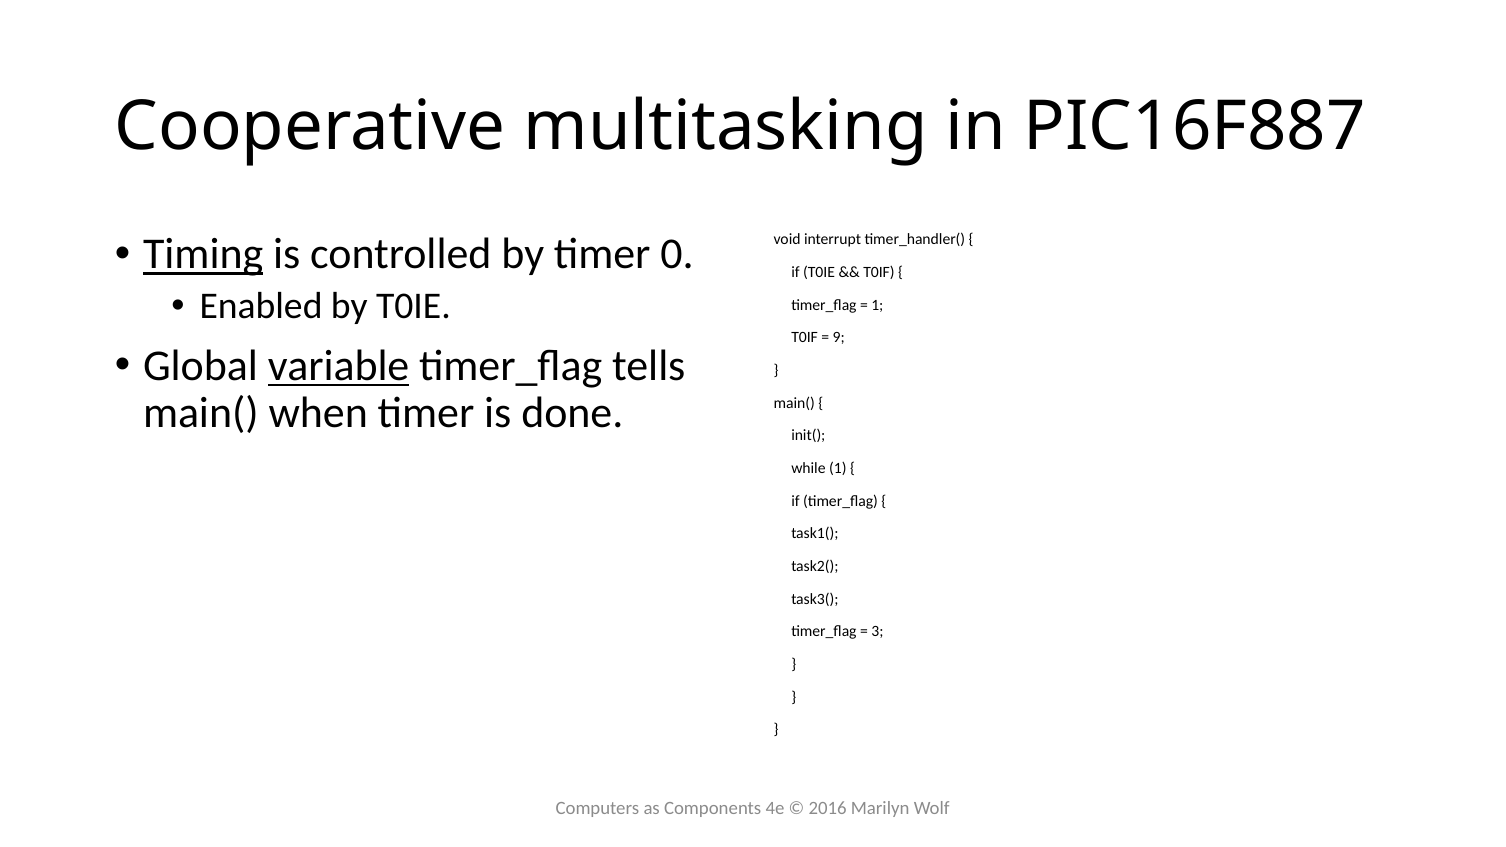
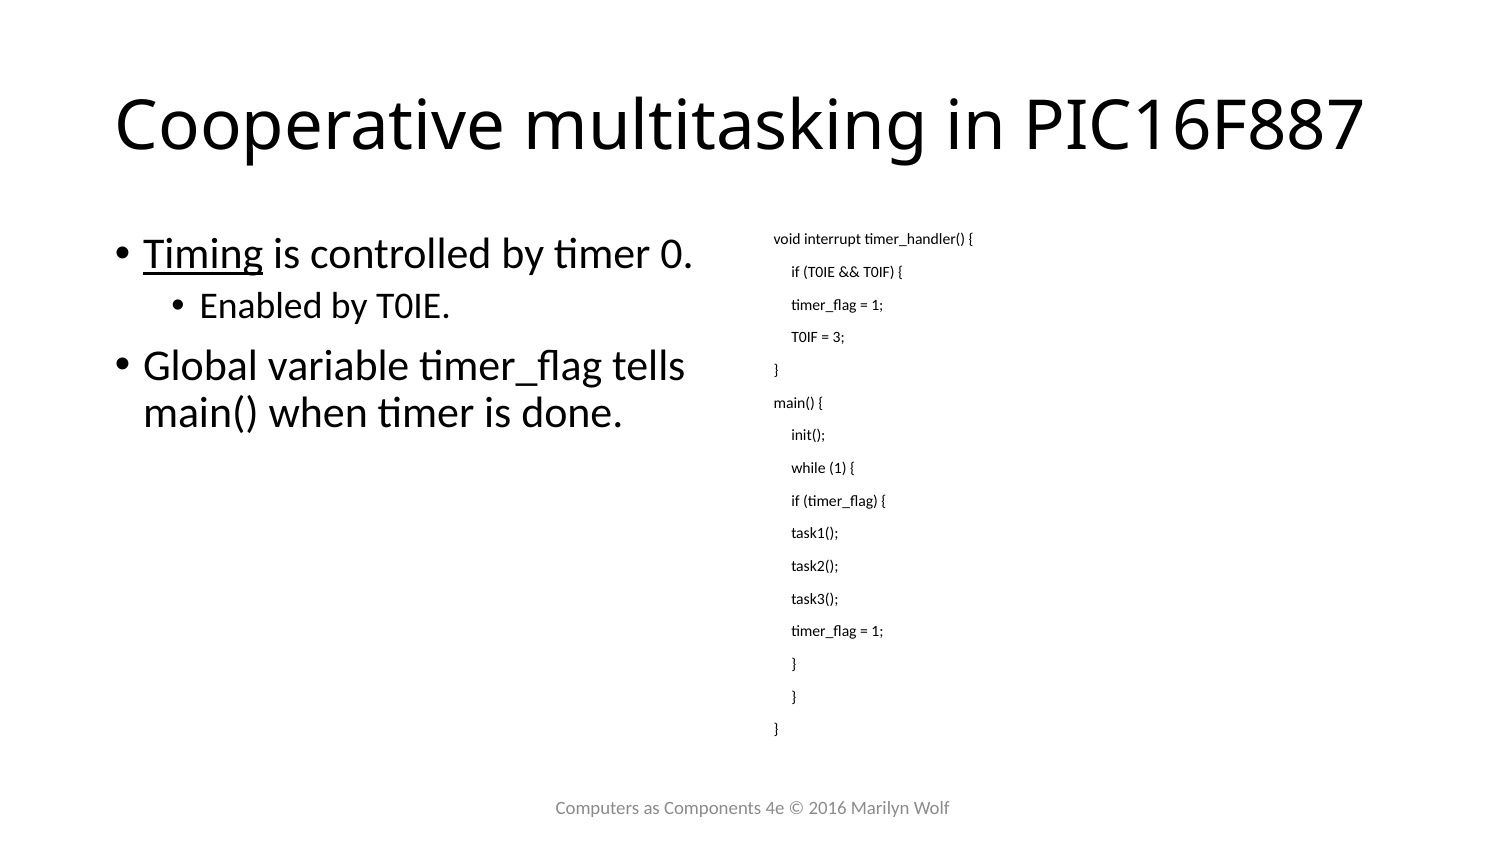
9: 9 -> 3 (839, 338)
variable underline: present -> none (339, 366)
3: 3 -> 1 (877, 632)
